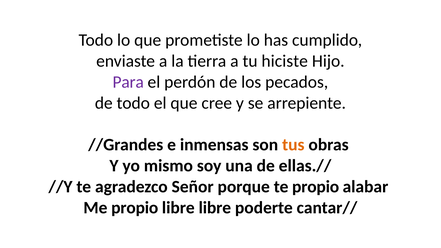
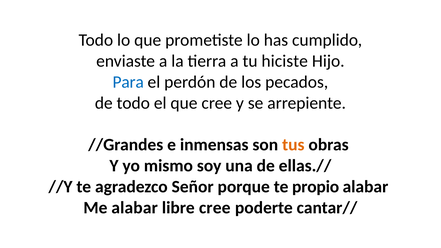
Para colour: purple -> blue (128, 82)
Me propio: propio -> alabar (135, 208)
libre libre: libre -> cree (215, 208)
